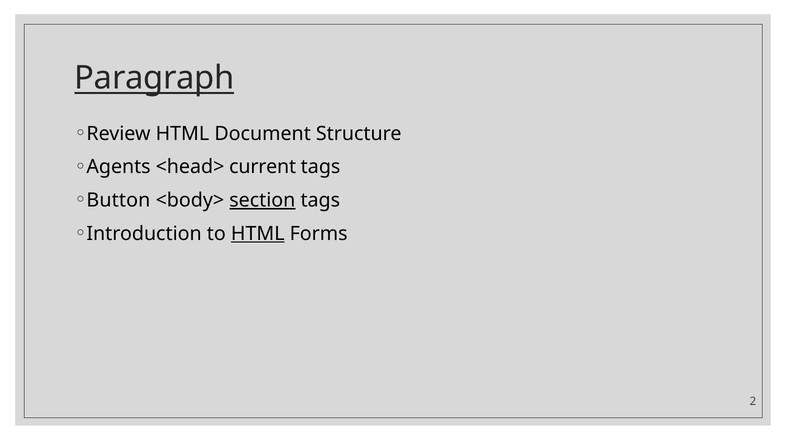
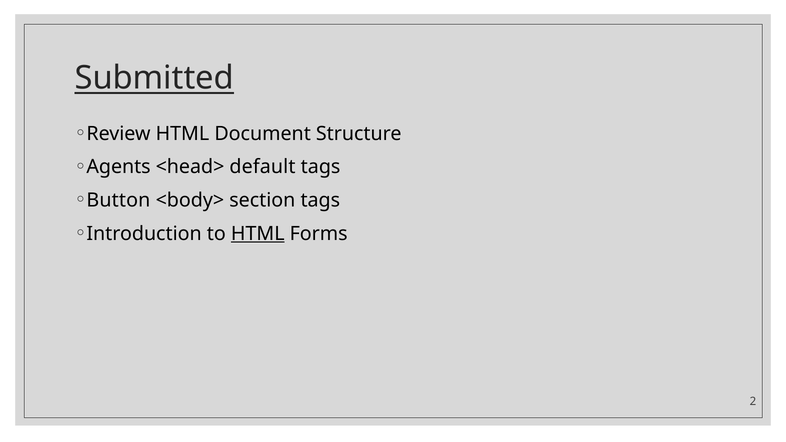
Paragraph: Paragraph -> Submitted (154, 78)
current: current -> default (263, 167)
section underline: present -> none (262, 200)
